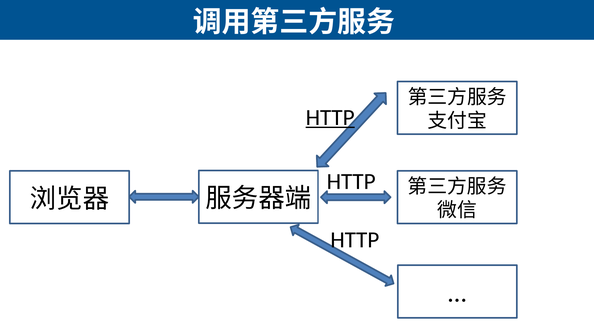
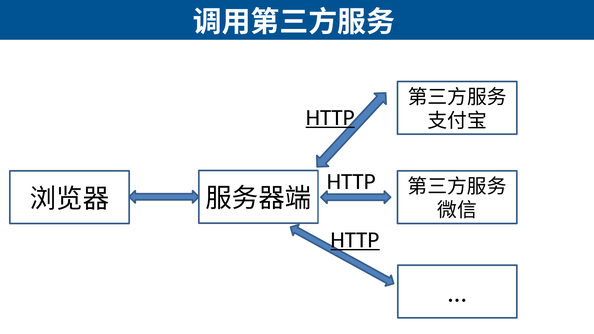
HTTP underline: none -> present (355, 240)
